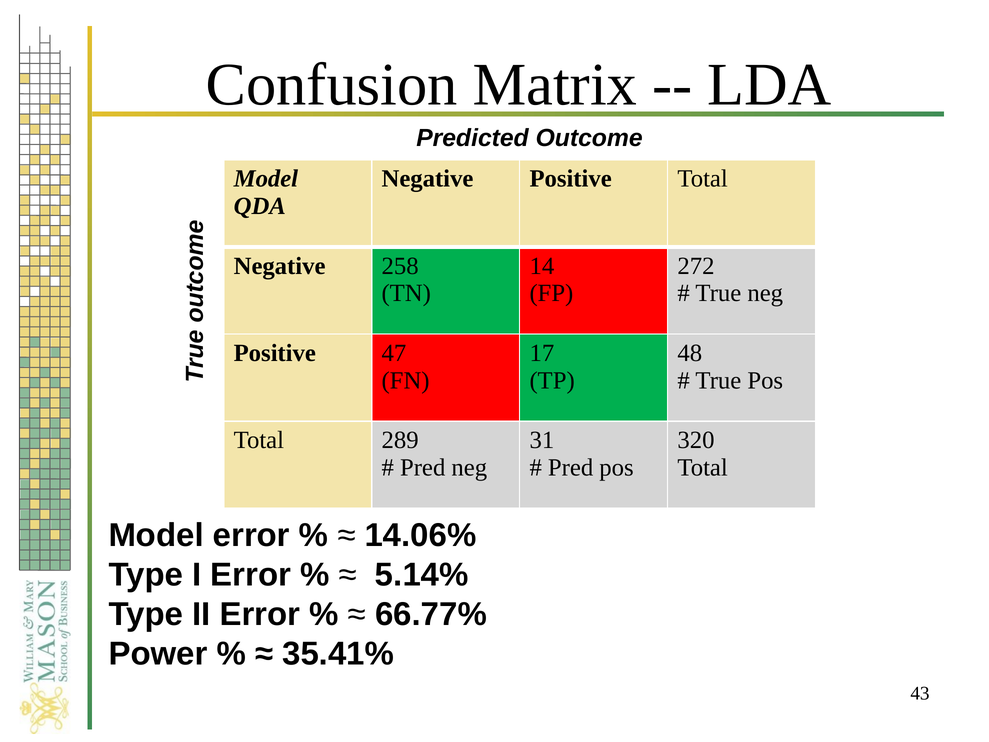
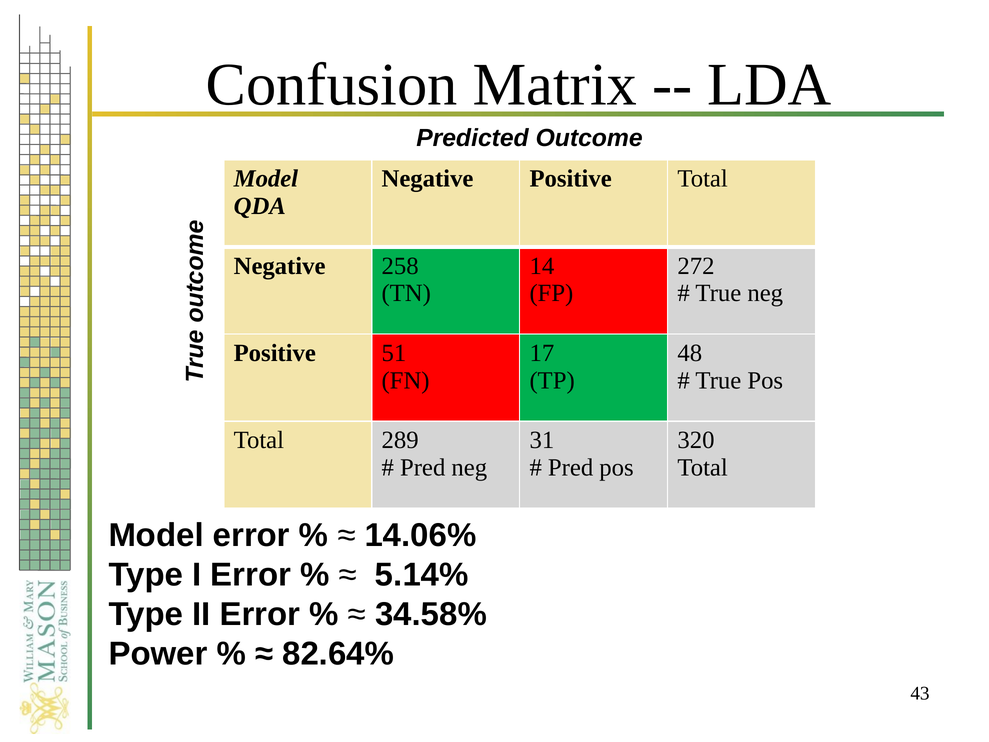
47: 47 -> 51 (394, 353)
66.77%: 66.77% -> 34.58% (431, 614)
35.41%: 35.41% -> 82.64% (338, 654)
